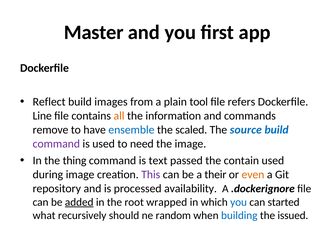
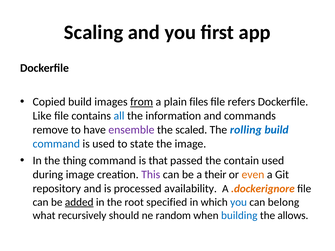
Master: Master -> Scaling (94, 32)
Reflect: Reflect -> Copied (49, 102)
from underline: none -> present (142, 102)
tool: tool -> files (199, 102)
Line: Line -> Like (42, 116)
all colour: orange -> blue (119, 116)
ensemble colour: blue -> purple (131, 130)
source: source -> rolling (246, 130)
command colour: purple -> blue (56, 144)
need: need -> state (142, 144)
text: text -> that (158, 161)
.dockerignore colour: black -> orange (263, 189)
wrapped: wrapped -> specified (167, 202)
started: started -> belong (283, 202)
issued: issued -> allows (293, 216)
